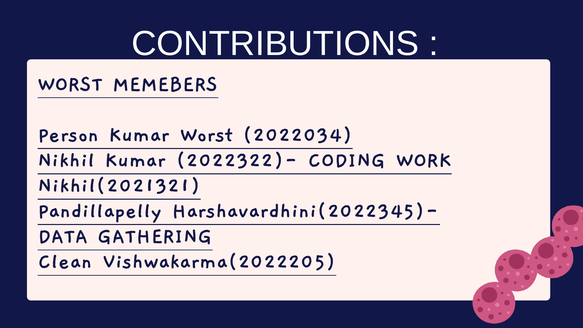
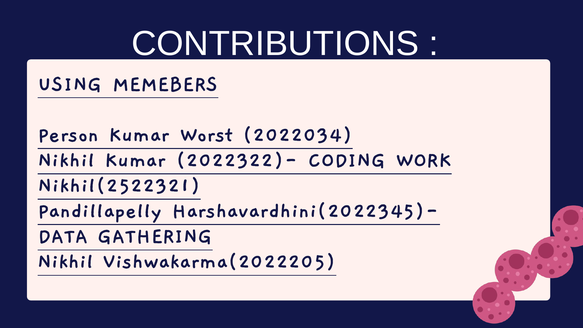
WORST: WORST -> USING (70, 83)
Nikhil(2021321: Nikhil(2021321 -> Nikhil(2522321 (119, 184)
Clean: Clean -> Nikhil (65, 261)
